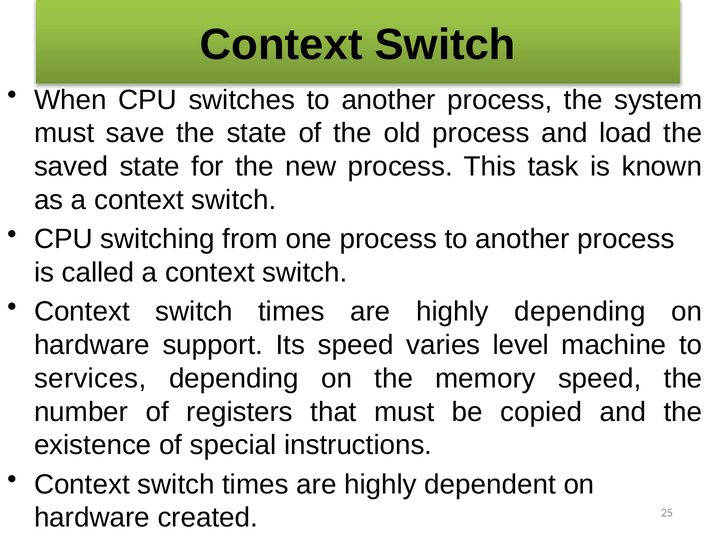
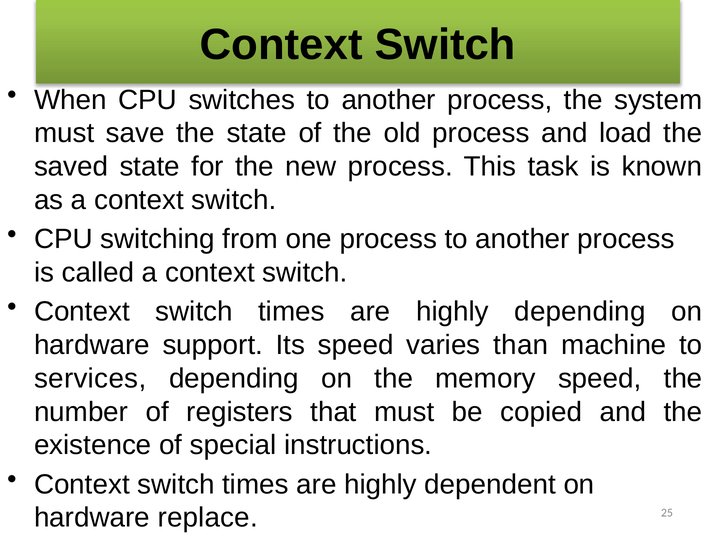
level: level -> than (521, 345)
created: created -> replace (208, 518)
